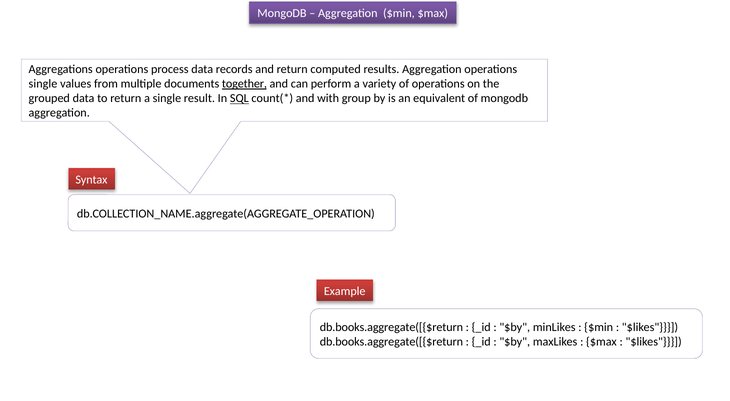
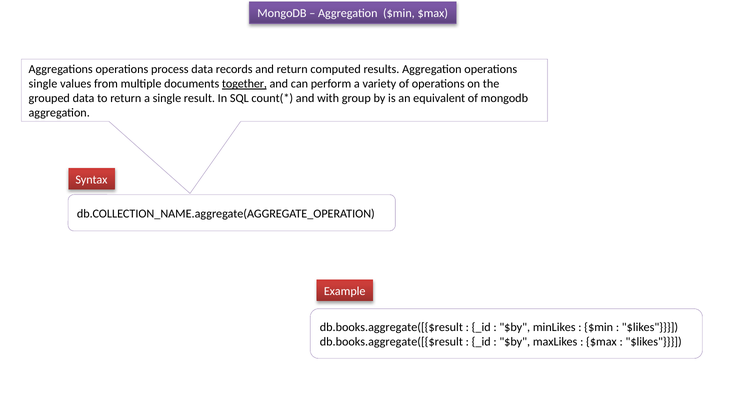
SQL underline: present -> none (239, 99)
db.books.aggregate([{$return: db.books.aggregate([{$return -> db.books.aggregate([{$result (391, 328)
db.books.aggregate([{$return: db.books.aggregate([{$return -> db.books.aggregate([{$result (391, 342)
